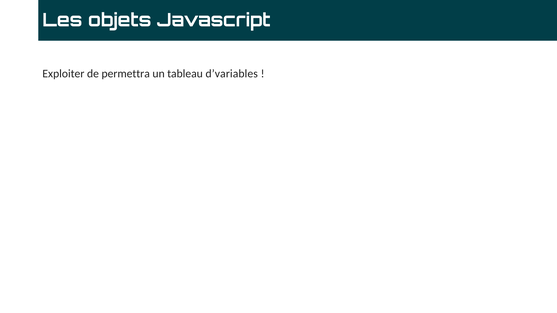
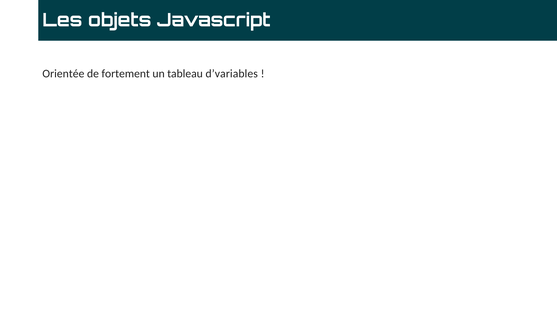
Exploiter: Exploiter -> Orientée (63, 74)
permettra: permettra -> fortement (126, 74)
